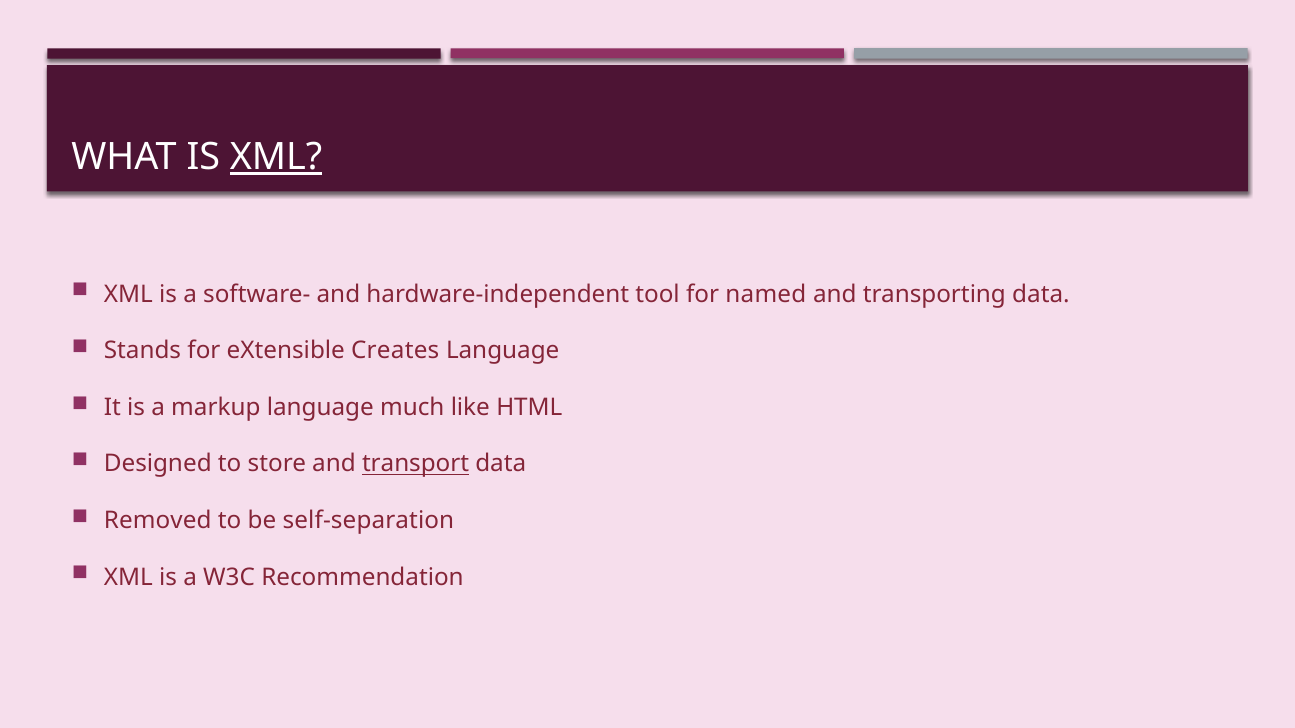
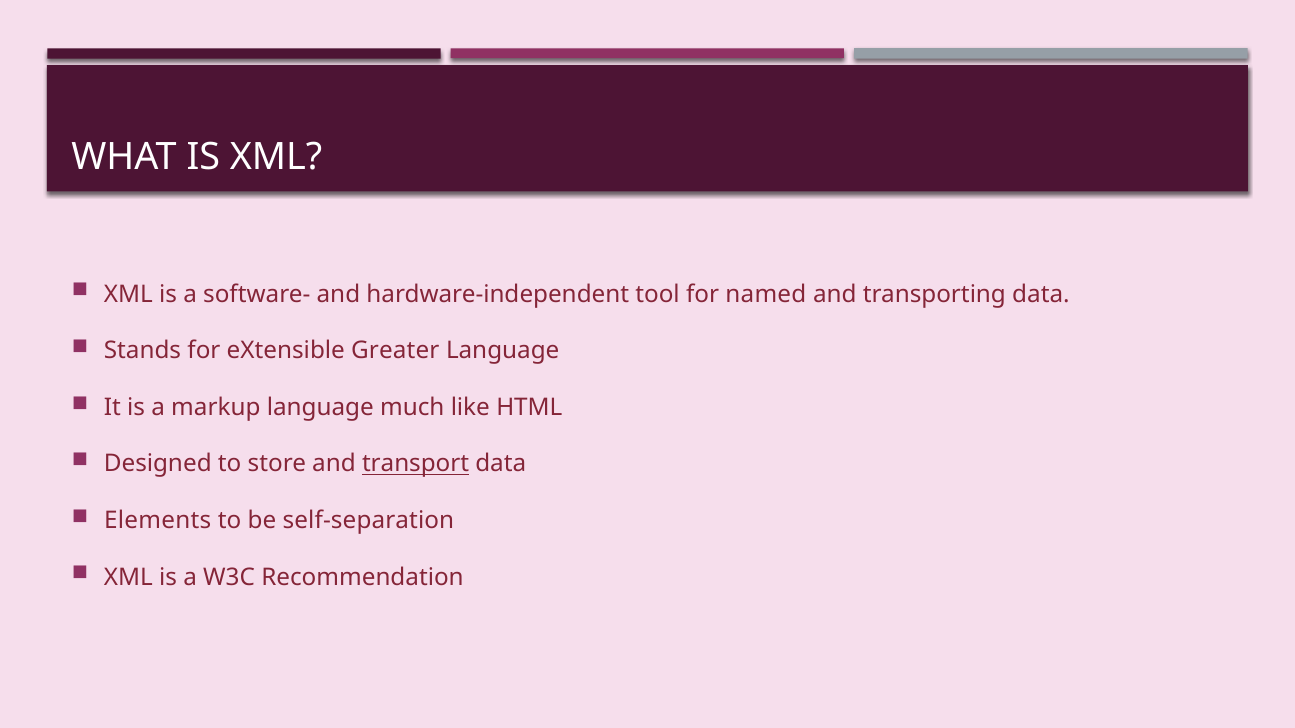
XML underline: present -> none (276, 157)
Creates: Creates -> Greater (395, 351)
Removed: Removed -> Elements (158, 521)
